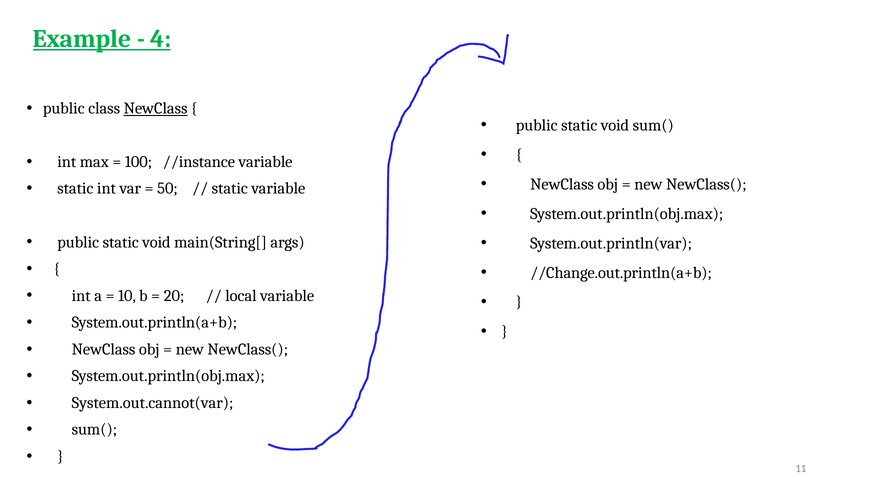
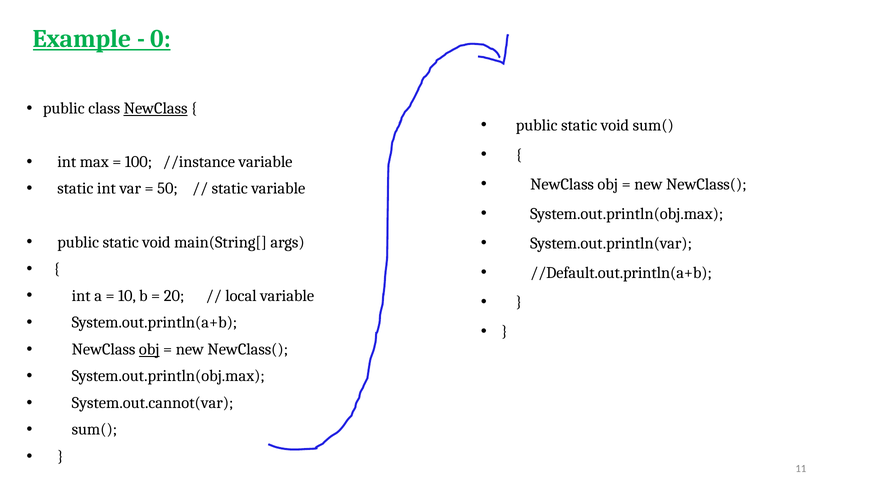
4: 4 -> 0 (161, 39)
//Change.out.println(a+b: //Change.out.println(a+b -> //Default.out.println(a+b (621, 273)
obj underline: none -> present (149, 349)
